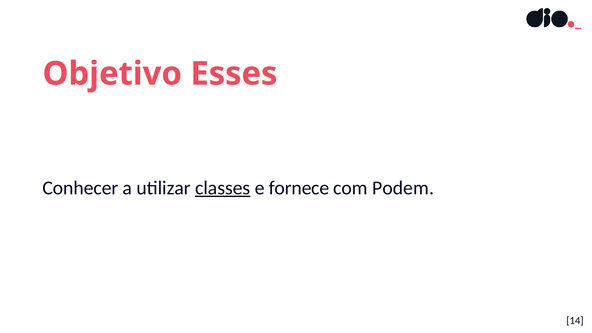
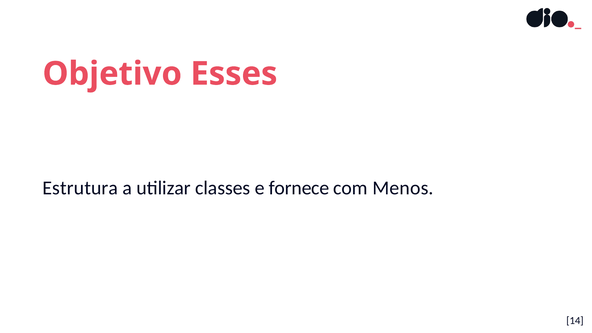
Conhecer: Conhecer -> Estrutura (80, 188)
classes underline: present -> none (223, 188)
Podem: Podem -> Menos (403, 188)
